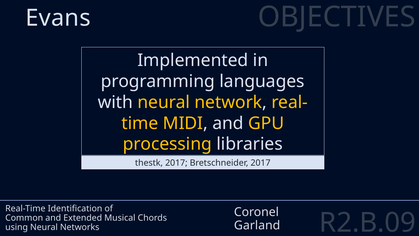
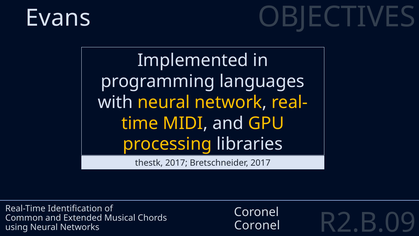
Garland: Garland -> Coronel (257, 225)
